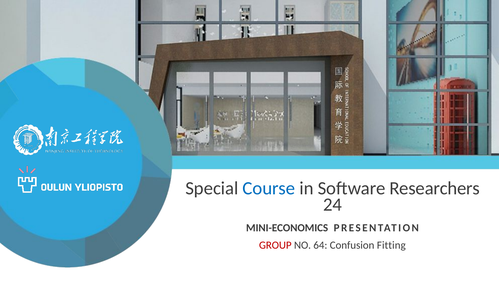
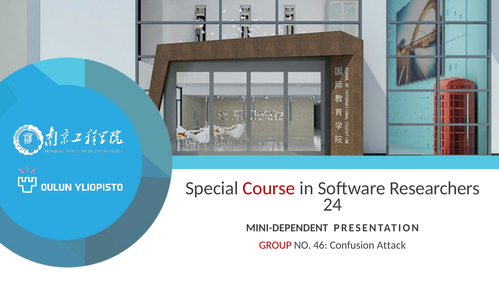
Course colour: blue -> red (269, 188)
MINI-ECONOMICS: MINI-ECONOMICS -> MINI-DEPENDENT (287, 228)
64: 64 -> 46 (320, 245)
Fitting: Fitting -> Attack (391, 245)
